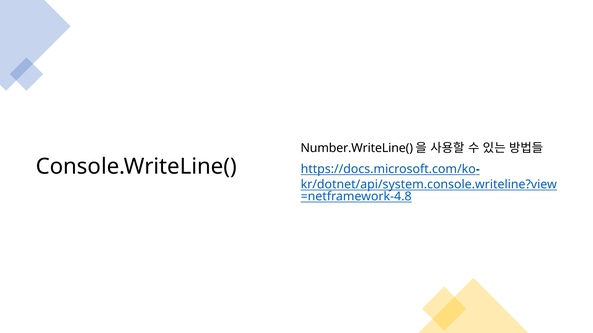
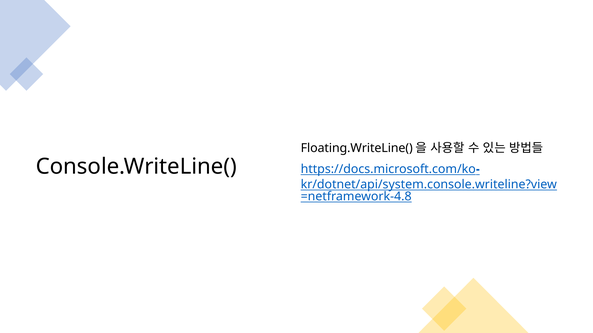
Number.WriteLine(: Number.WriteLine( -> Floating.WriteLine( (357, 148)
